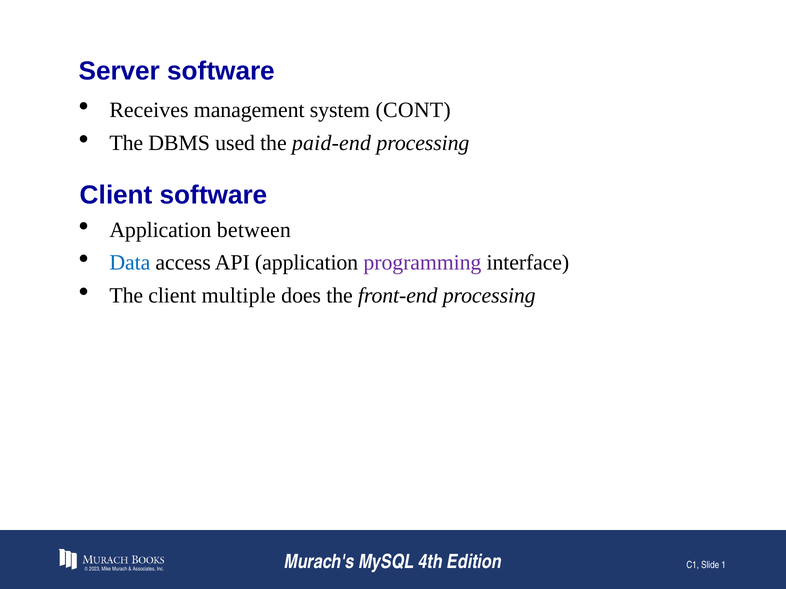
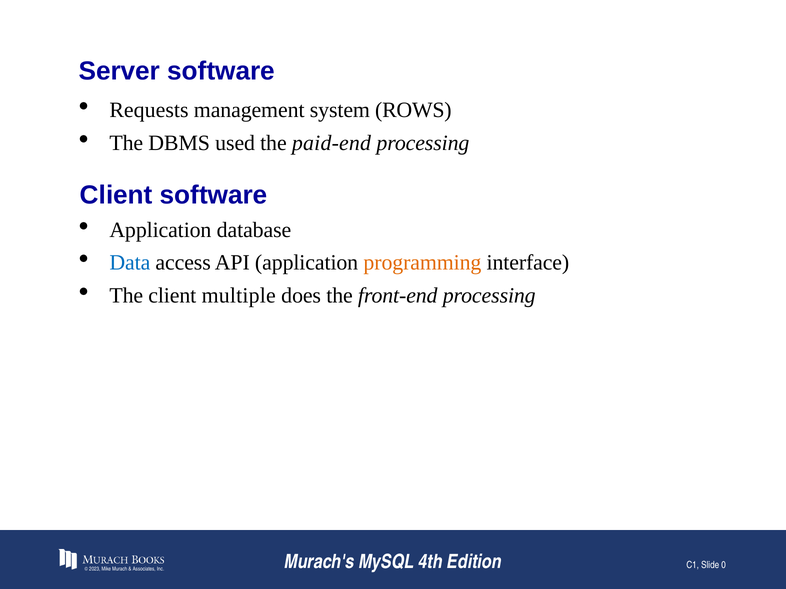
Receives: Receives -> Requests (149, 110)
CONT: CONT -> ROWS (413, 110)
between: between -> database (254, 230)
programming colour: purple -> orange (422, 263)
1: 1 -> 0 (724, 566)
